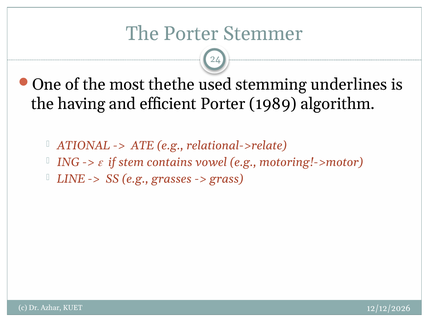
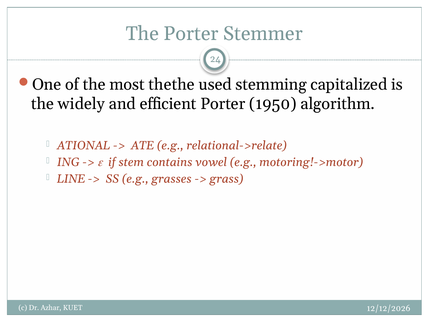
underlines: underlines -> capitalized (349, 85)
having: having -> widely (81, 104)
1989: 1989 -> 1950 (273, 104)
